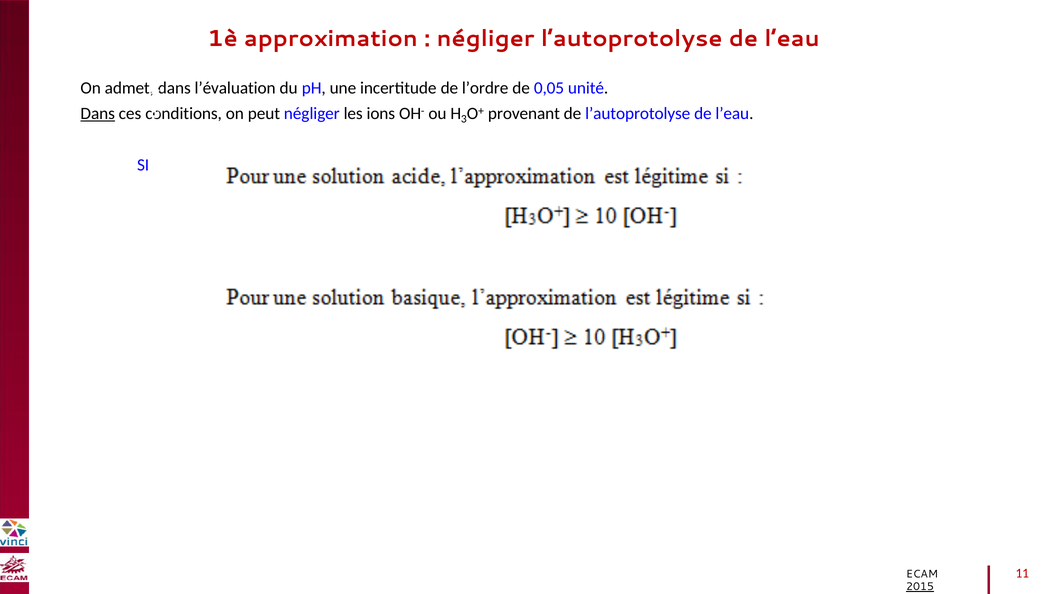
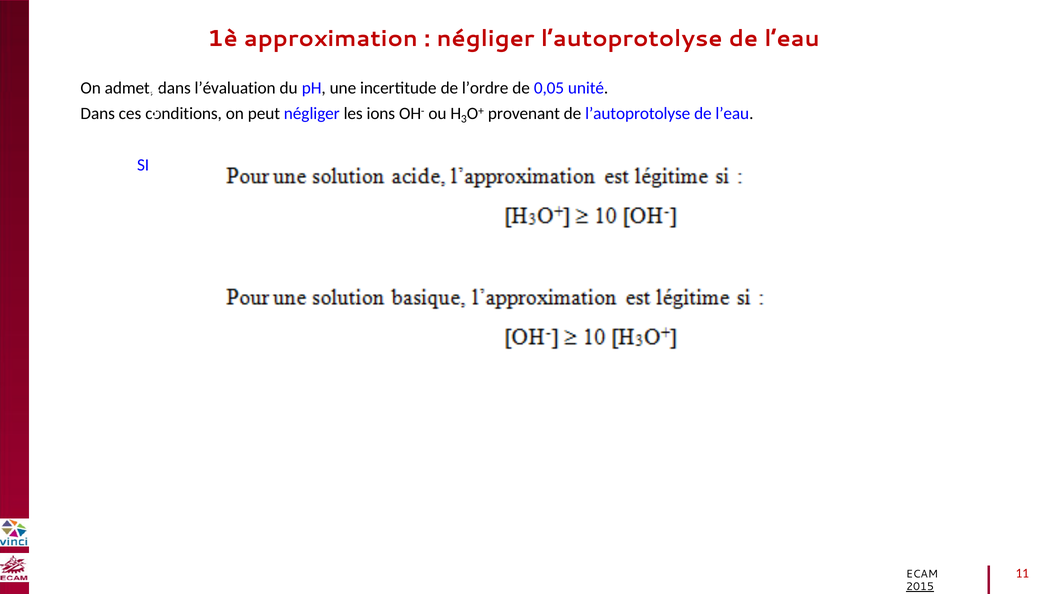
Dans underline: present -> none (98, 113)
